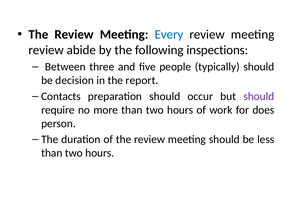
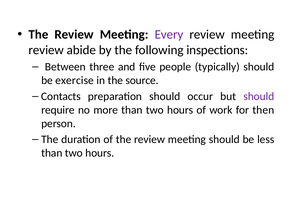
Every colour: blue -> purple (169, 35)
decision: decision -> exercise (75, 80)
report: report -> source (142, 80)
does: does -> then (263, 110)
